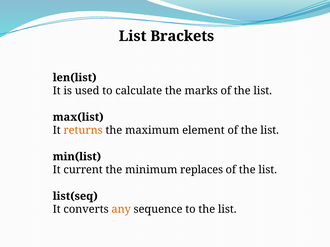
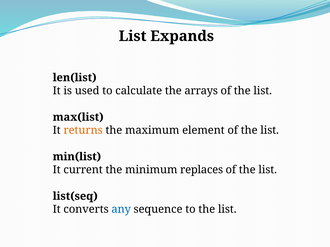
Brackets: Brackets -> Expands (182, 36)
marks: marks -> arrays (201, 91)
any colour: orange -> blue (121, 210)
